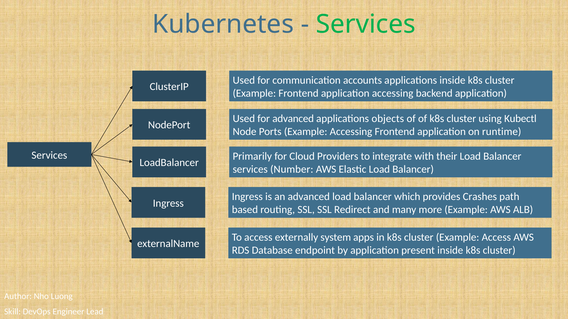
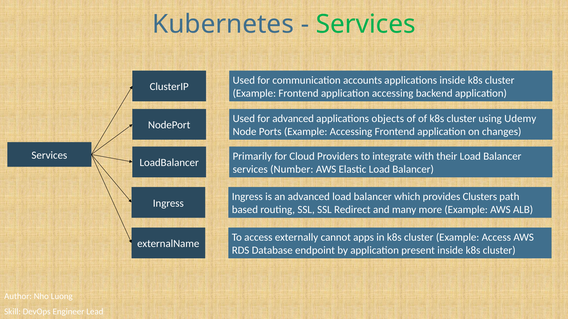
Kubectl: Kubectl -> Udemy (520, 119)
runtime: runtime -> changes (502, 132)
Crashes: Crashes -> Clusters (480, 197)
system: system -> cannot (336, 238)
